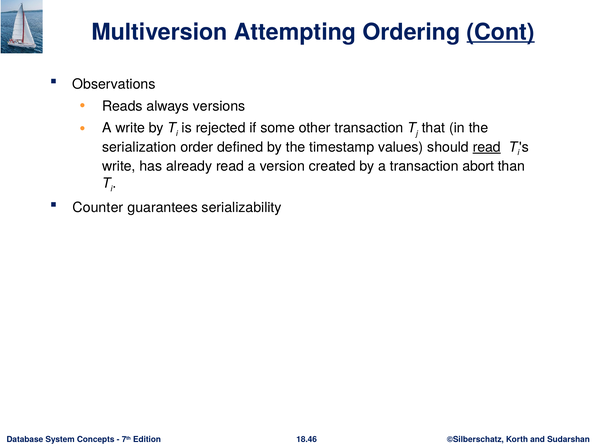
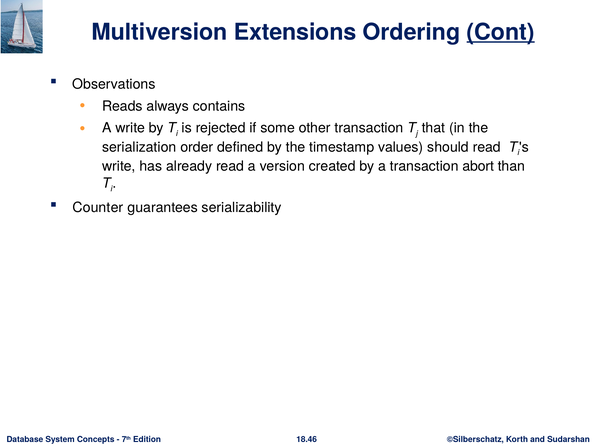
Attempting: Attempting -> Extensions (295, 32)
versions: versions -> contains (219, 106)
read underline: present -> none (487, 147)
